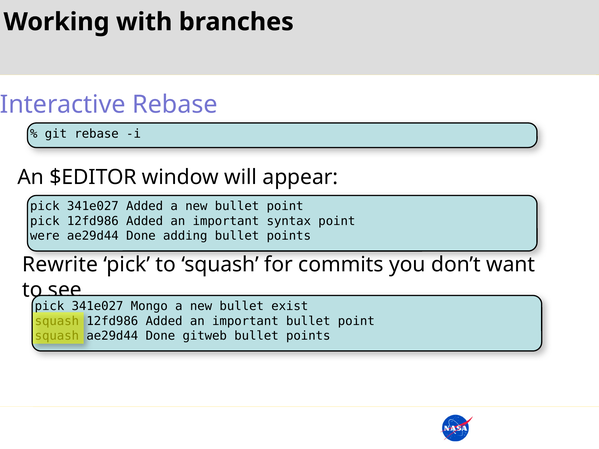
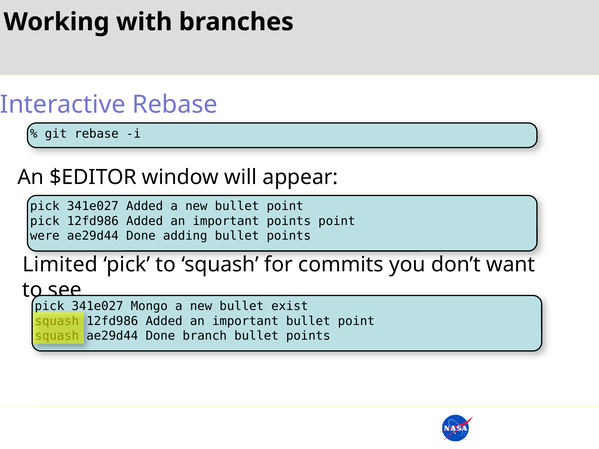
important syntax: syntax -> points (289, 221)
Rewrite: Rewrite -> Limited (60, 265)
gitweb: gitweb -> branch (205, 336)
